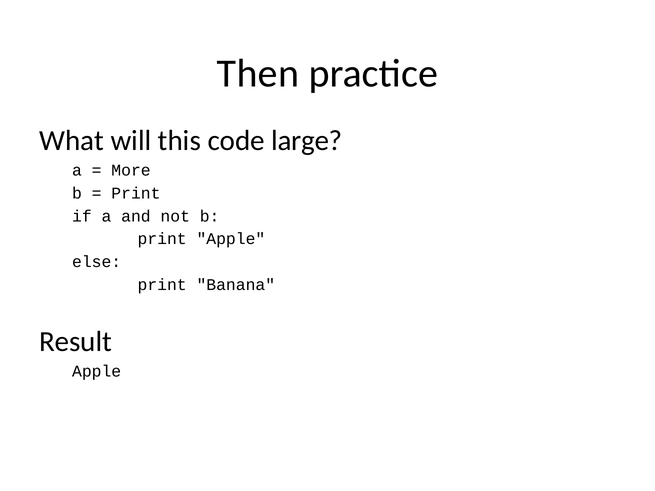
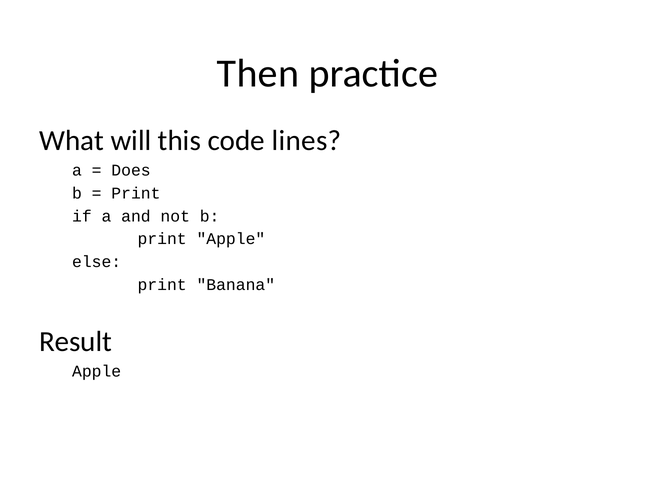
large: large -> lines (307, 141)
More: More -> Does (131, 170)
